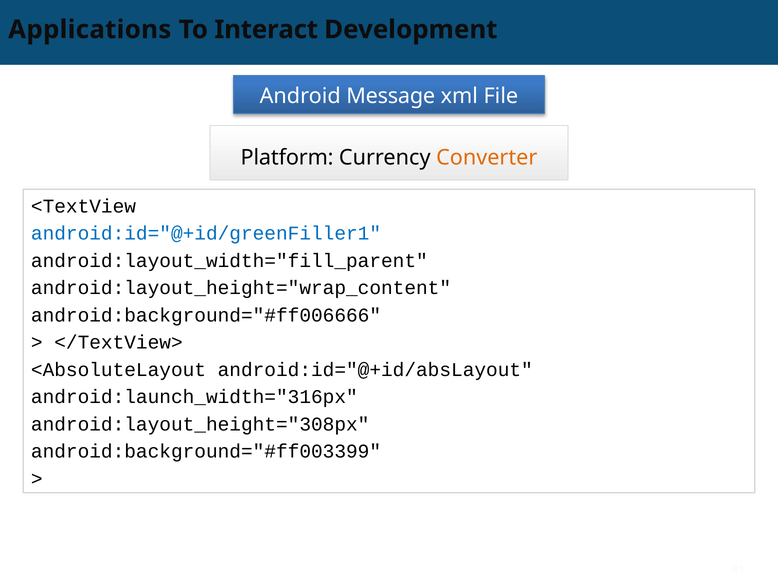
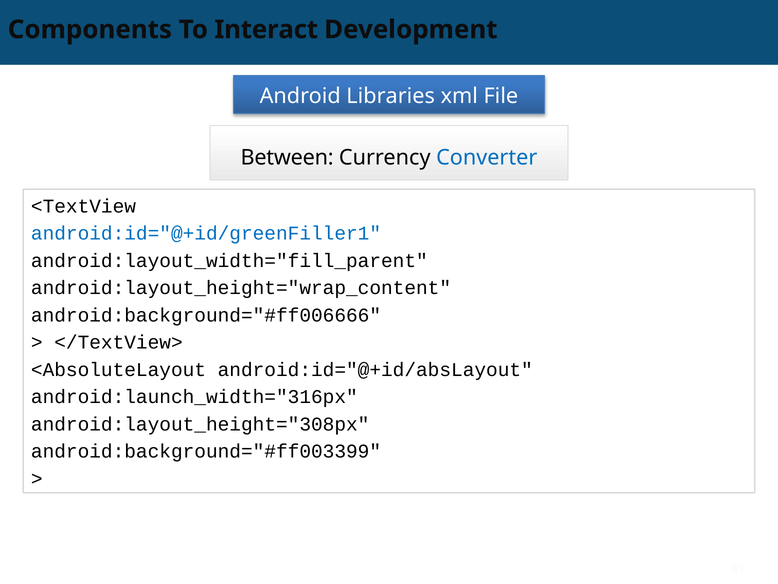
Applications: Applications -> Components (90, 30)
Message: Message -> Libraries (391, 96)
Platform: Platform -> Between (287, 157)
Converter colour: orange -> blue (487, 157)
